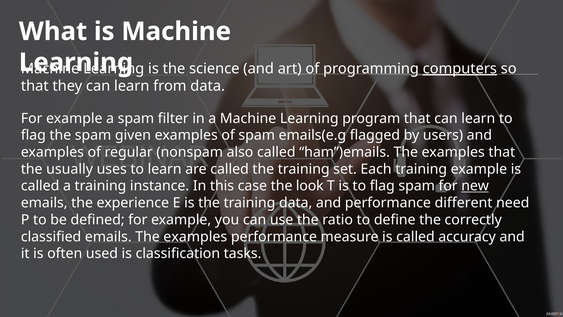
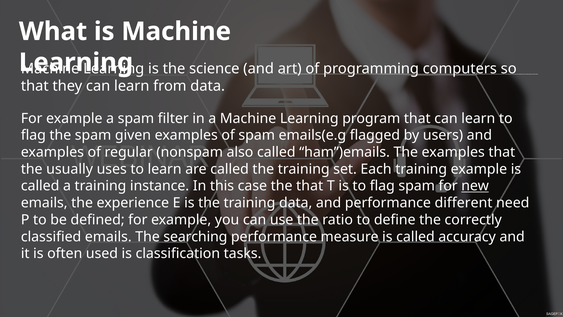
computers underline: present -> none (460, 68)
the look: look -> that (310, 186)
emails The examples: examples -> searching (195, 236)
